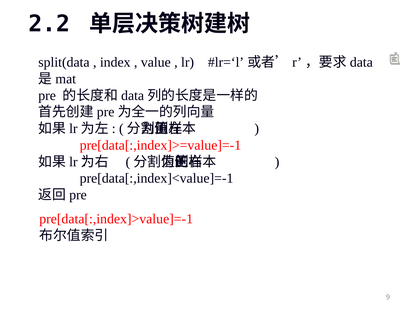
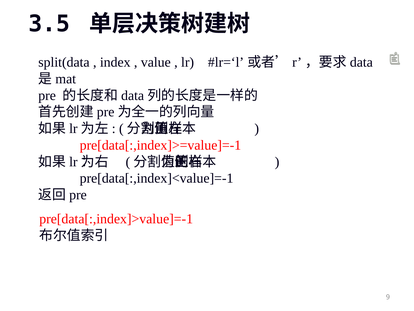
2.2: 2.2 -> 3.5 (49, 24)
